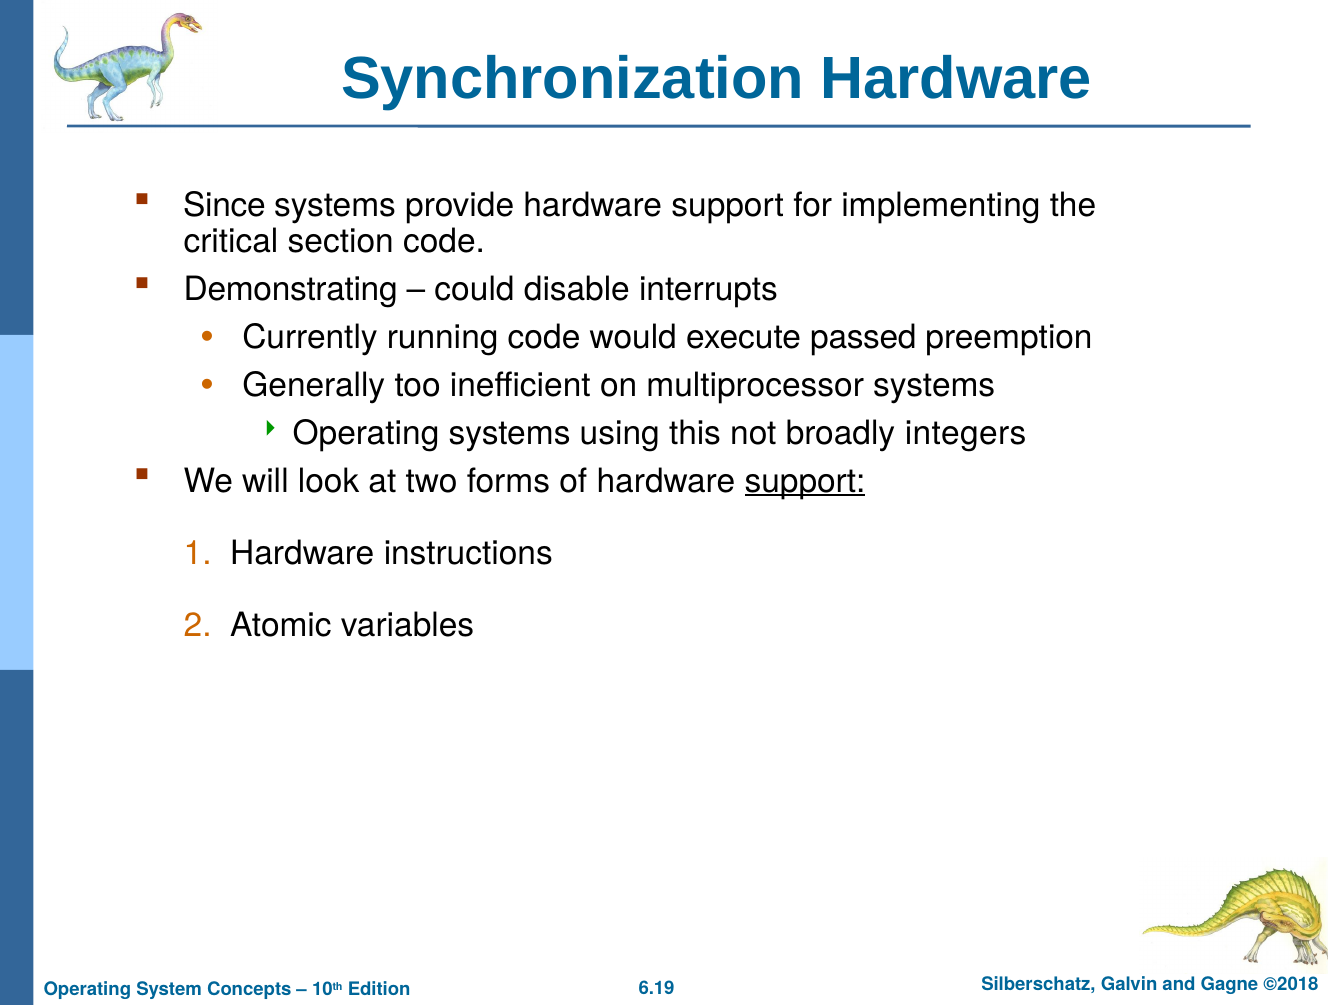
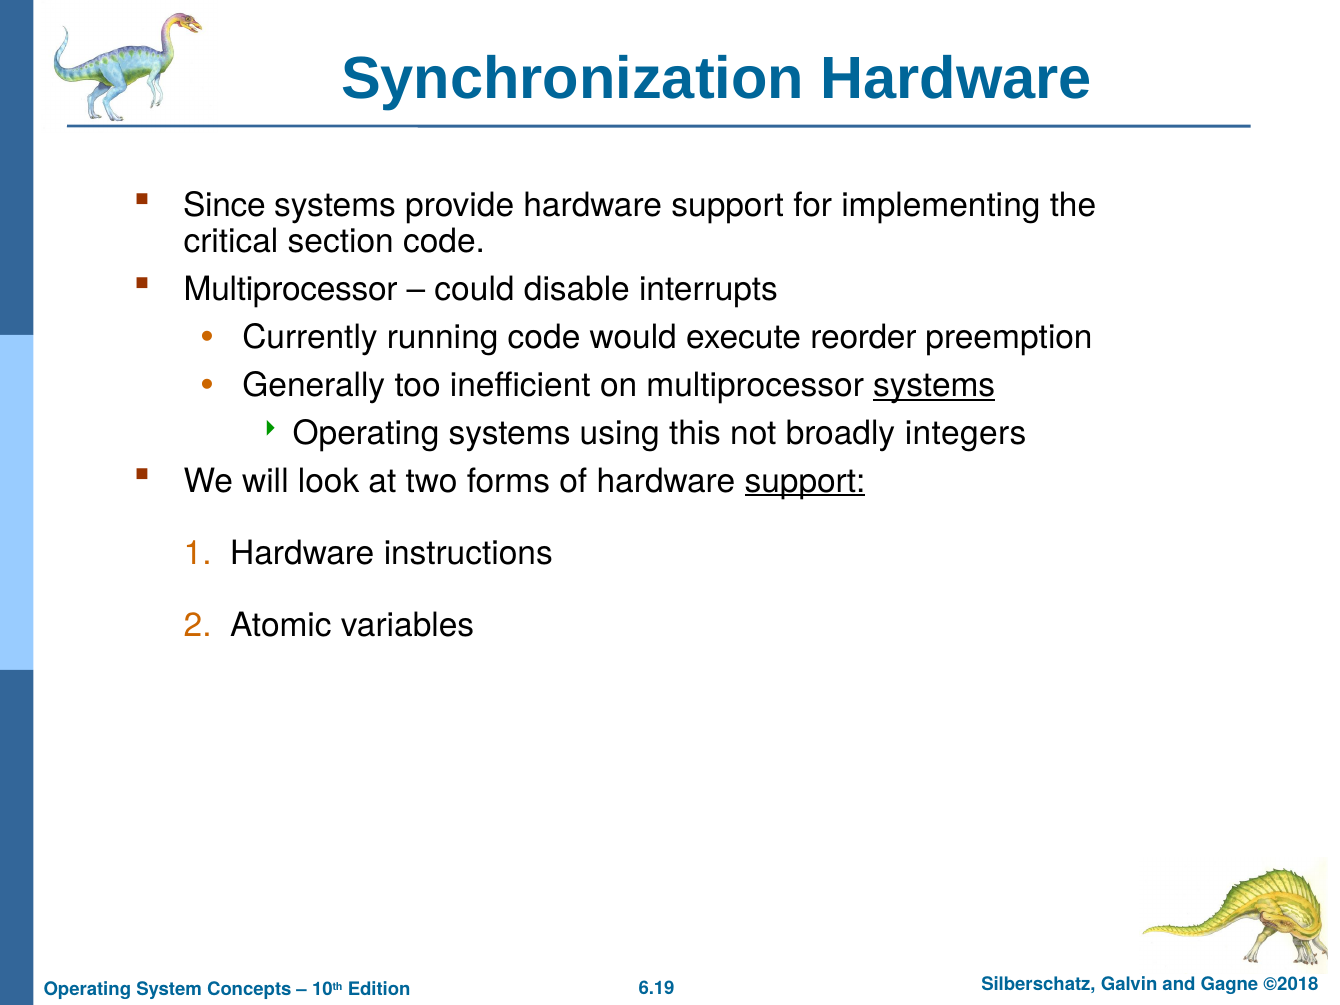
Demonstrating: Demonstrating -> Multiprocessor (291, 289)
passed: passed -> reorder (863, 337)
systems underline: none -> present (934, 385)
